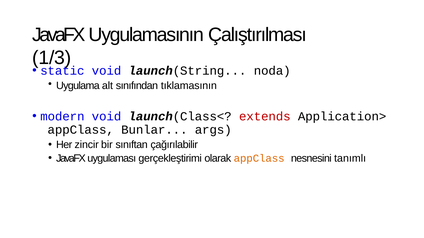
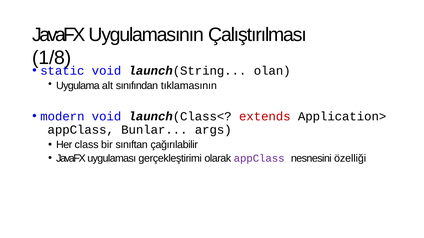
1/3: 1/3 -> 1/8 (52, 58)
noda: noda -> olan (272, 71)
zincir: zincir -> class (87, 145)
appClass colour: orange -> purple (259, 159)
tanımlı: tanımlı -> özelliği (350, 159)
